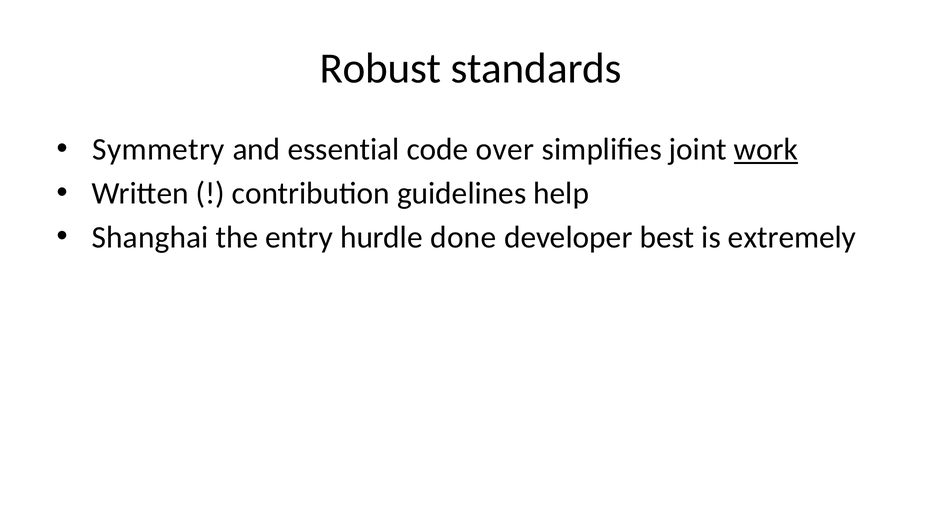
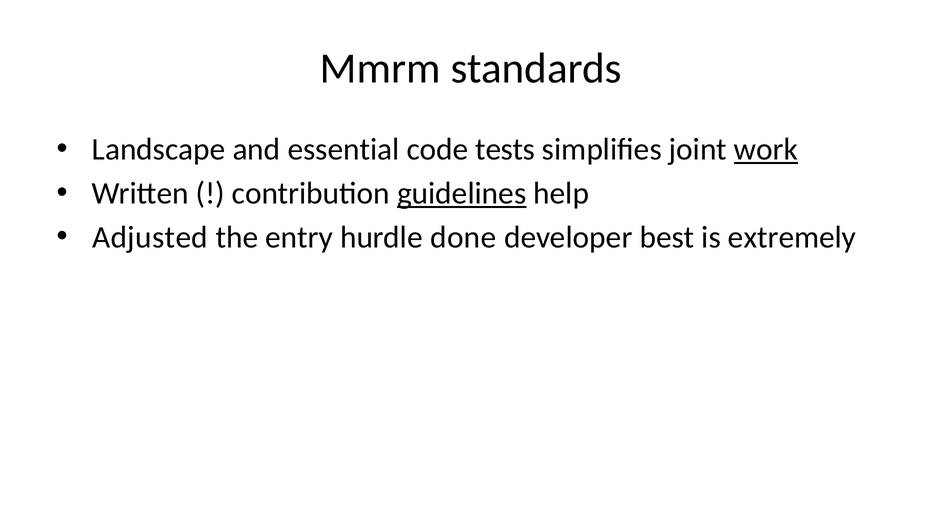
Robust: Robust -> Mmrm (380, 68)
Symmetry: Symmetry -> Landscape (159, 149)
over: over -> tests (505, 149)
guidelines underline: none -> present (462, 193)
Shanghai: Shanghai -> Adjusted (150, 237)
